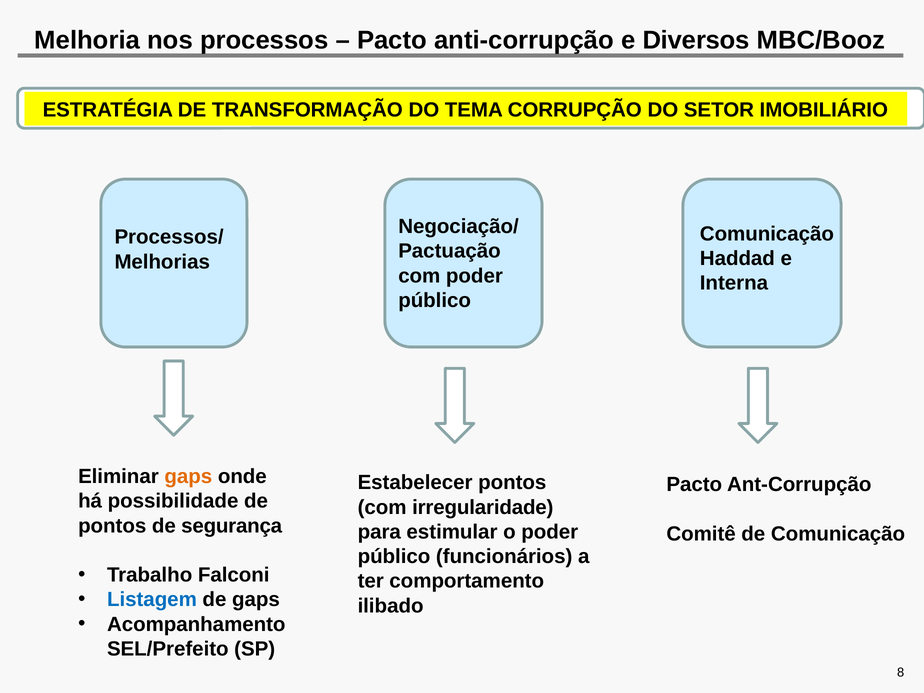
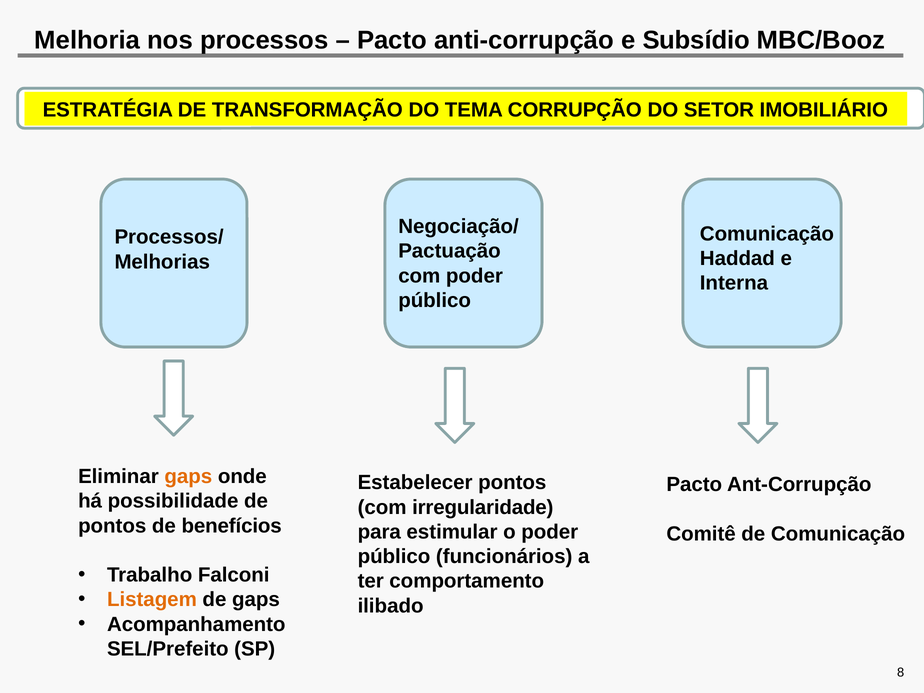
Diversos: Diversos -> Subsídio (696, 40)
segurança: segurança -> benefícios (232, 526)
Listagem colour: blue -> orange (152, 600)
